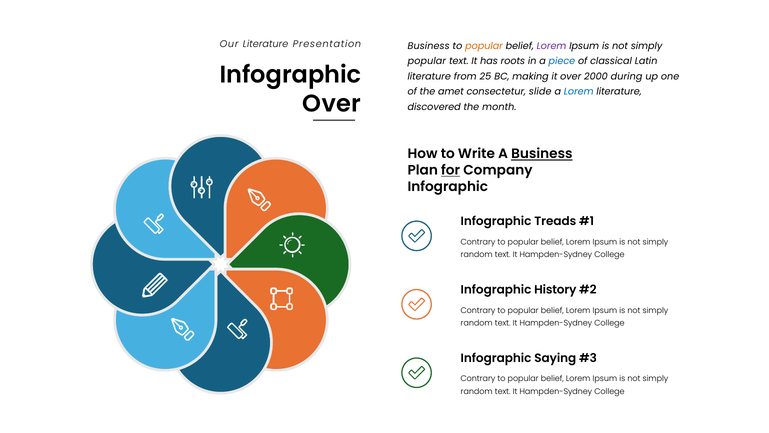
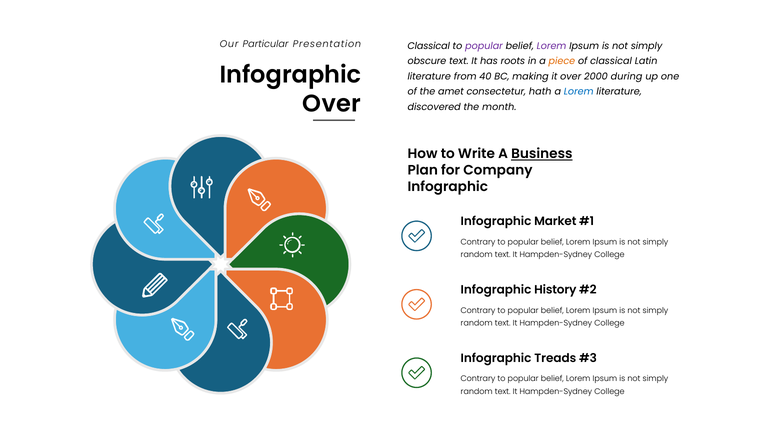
Our Literature: Literature -> Particular (266, 44)
Presentation Business: Business -> Classical (429, 46)
popular colour: orange -> purple (484, 46)
popular: popular -> obscure (427, 61)
piece colour: blue -> orange (562, 61)
25: 25 -> 40 (485, 76)
slide: slide -> hath (540, 92)
for underline: present -> none (451, 170)
Treads: Treads -> Market (555, 221)
Saying: Saying -> Treads (555, 358)
